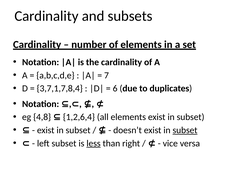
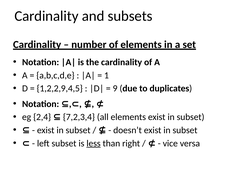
7: 7 -> 1 (107, 75)
3,7,1,7,8,4: 3,7,1,7,8,4 -> 1,2,2,9,4,5 (60, 88)
6: 6 -> 9 (115, 88)
4,8: 4,8 -> 2,4 (42, 117)
1,2,6,4: 1,2,6,4 -> 7,2,3,4 (79, 117)
subset underline: present -> none (185, 130)
